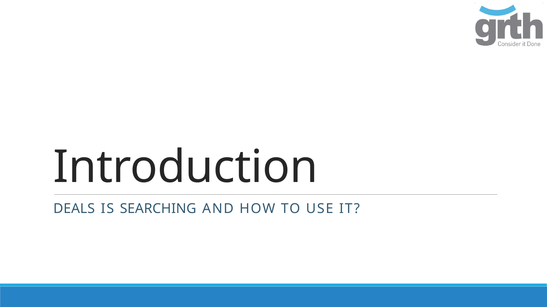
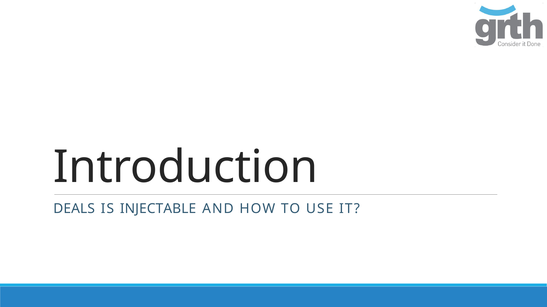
SEARCHING: SEARCHING -> INJECTABLE (158, 209)
